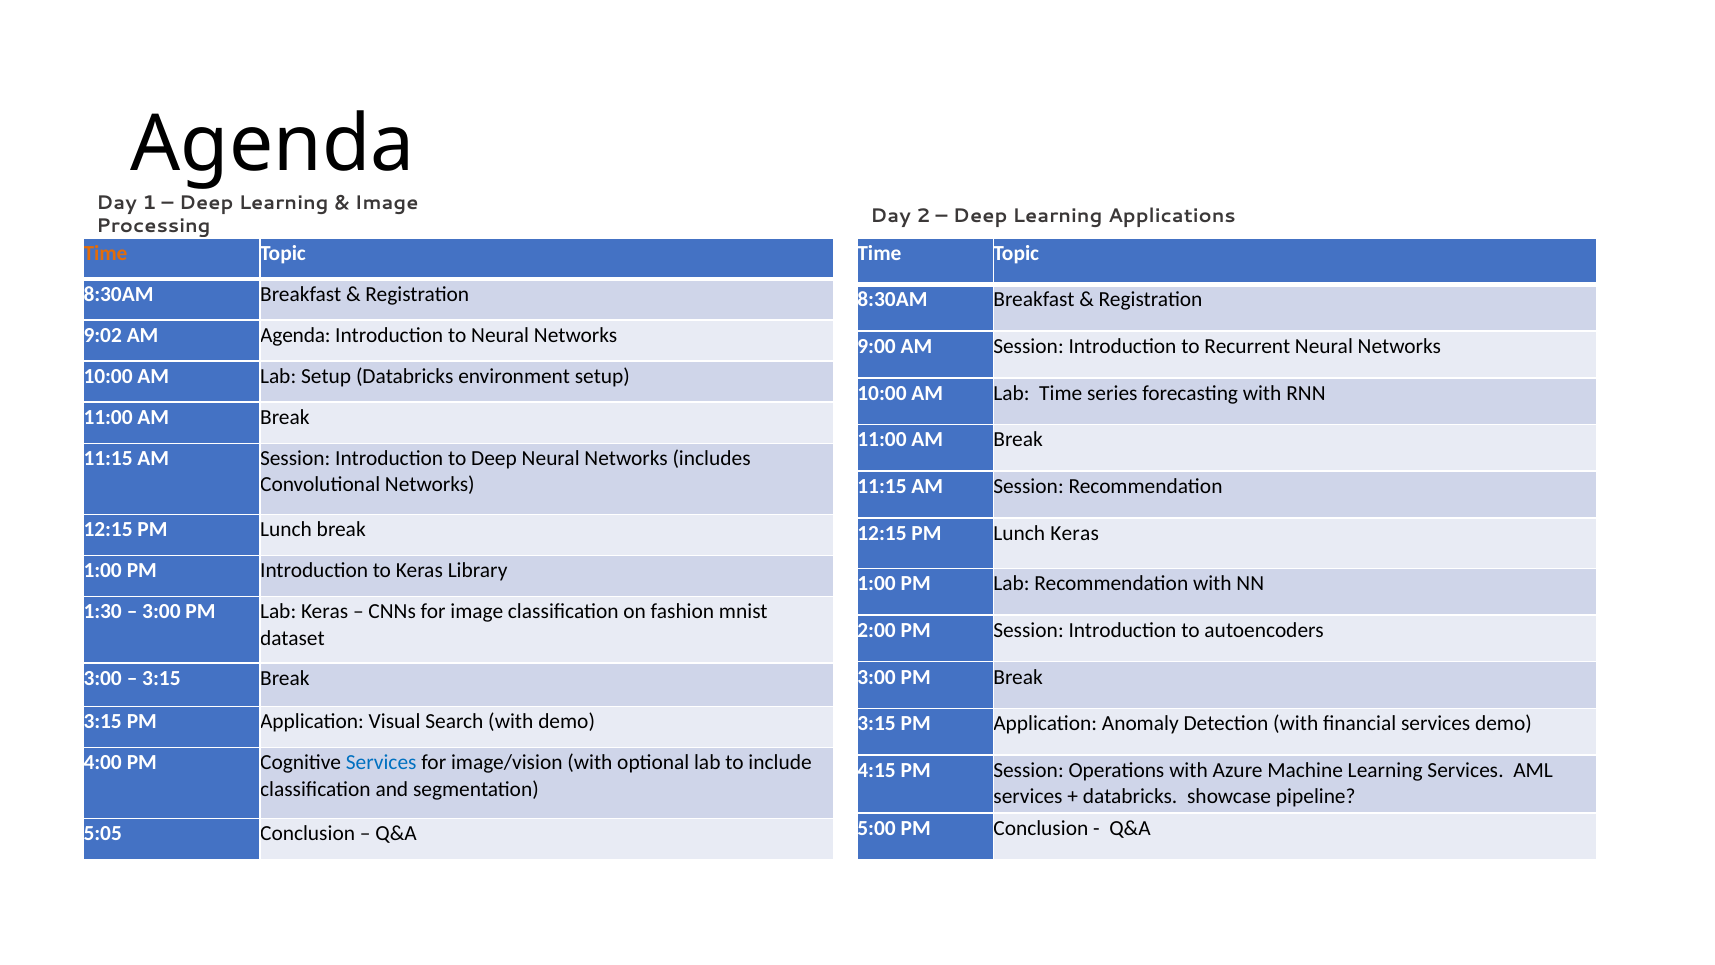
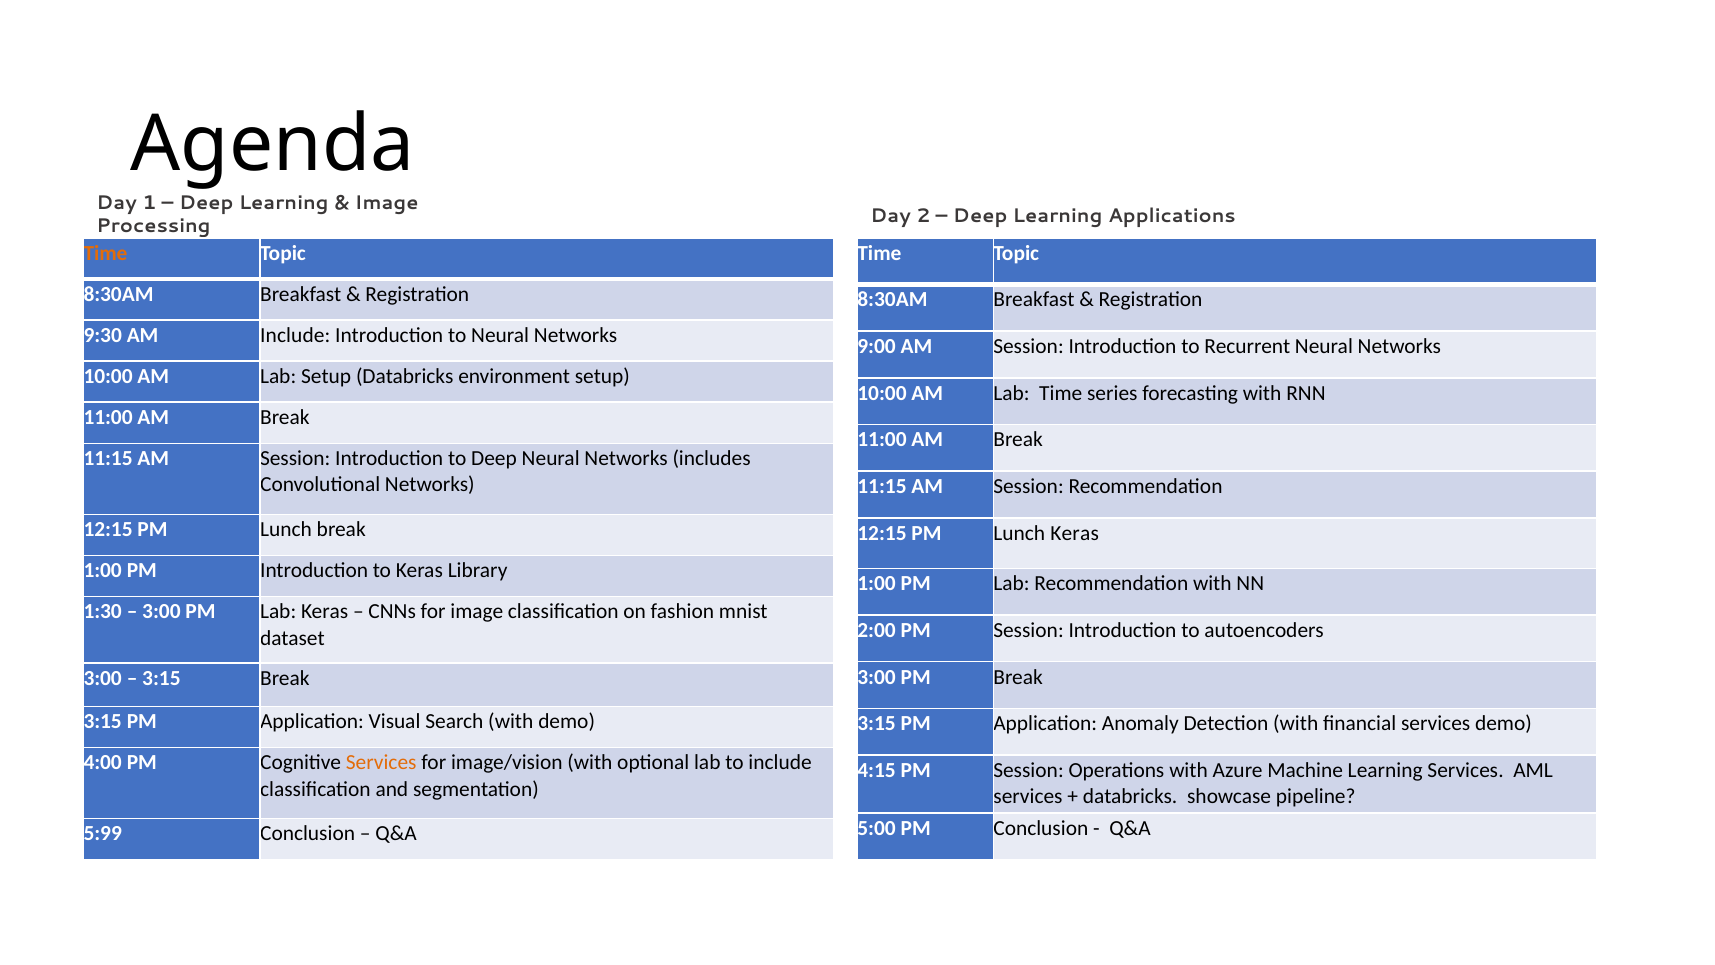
9:02: 9:02 -> 9:30 (103, 335)
AM Agenda: Agenda -> Include (295, 335)
Services colour: blue -> orange (381, 763)
5:05: 5:05 -> 5:99 (103, 834)
